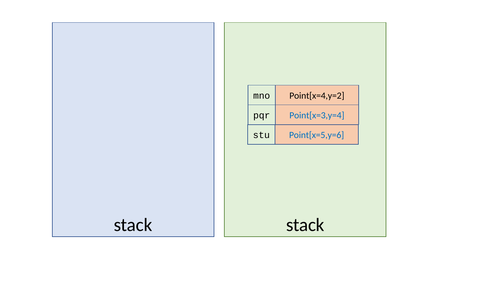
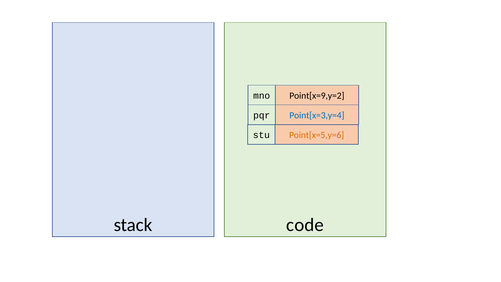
Point[x=4,y=2: Point[x=4,y=2 -> Point[x=9,y=2 (317, 96)
Point[x=5,y=6 colour: blue -> orange (317, 135)
stack: stack -> code (305, 225)
